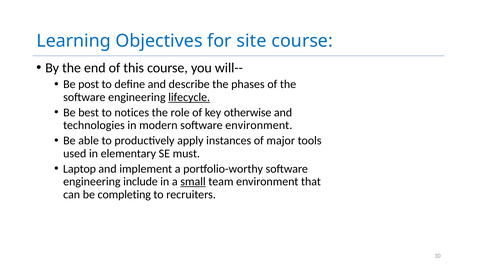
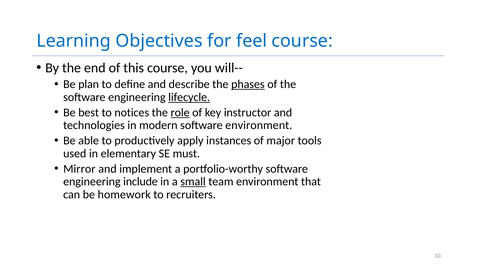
site: site -> feel (252, 41)
post: post -> plan (89, 84)
phases underline: none -> present (248, 84)
role underline: none -> present (180, 113)
otherwise: otherwise -> instructor (248, 113)
Laptop: Laptop -> Mirror (79, 169)
completing: completing -> homework (124, 195)
